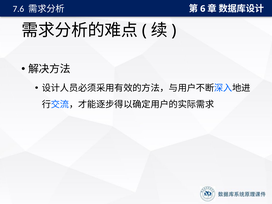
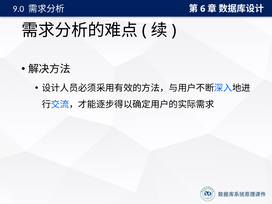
7.6: 7.6 -> 9.0 (18, 9)
